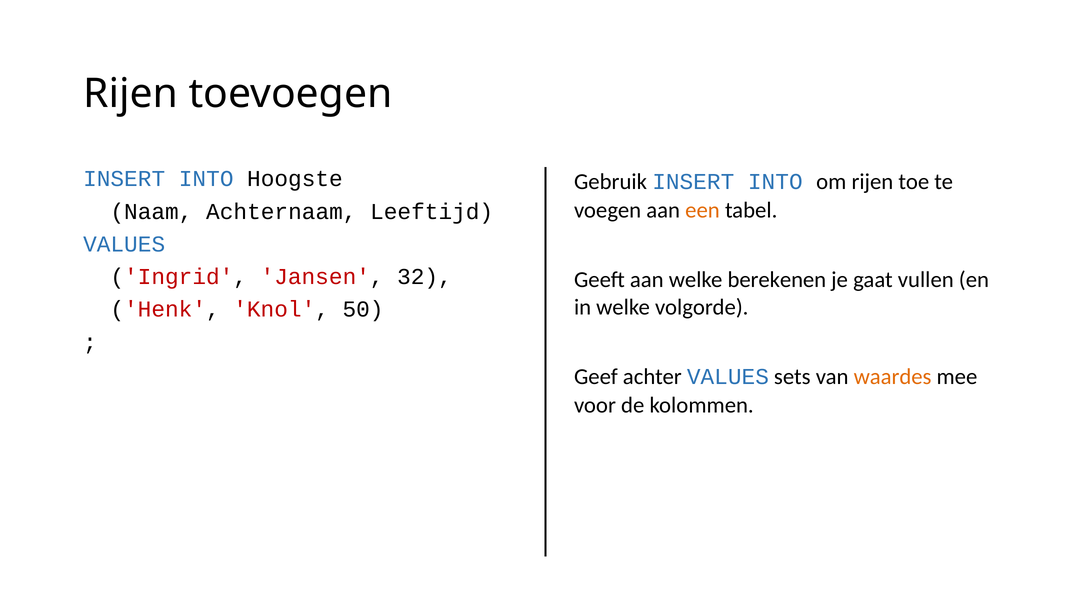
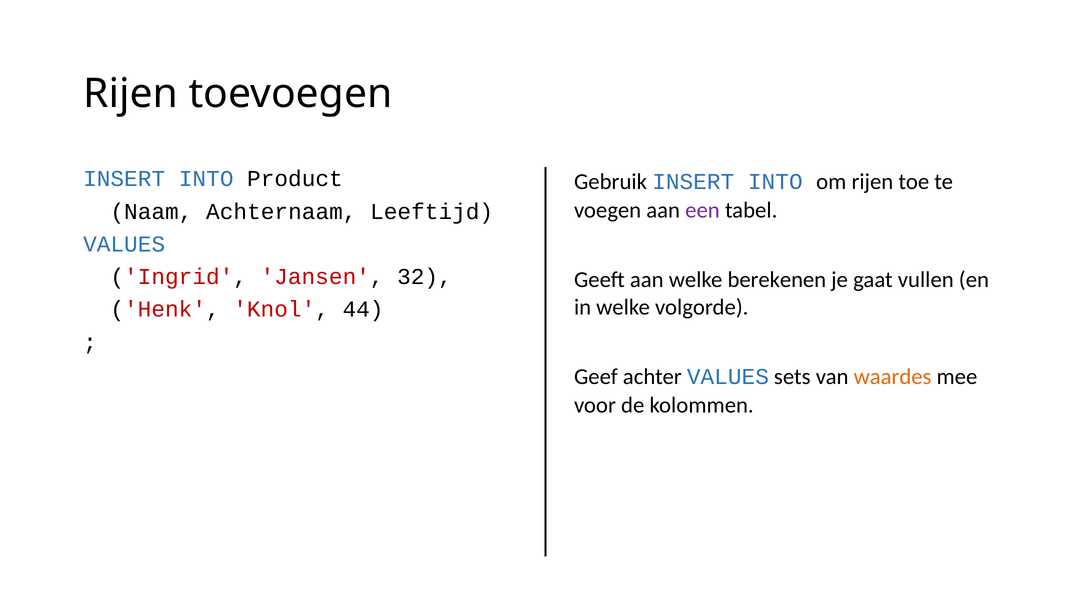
Hoogste: Hoogste -> Product (295, 179)
een colour: orange -> purple (703, 210)
50: 50 -> 44 (363, 309)
